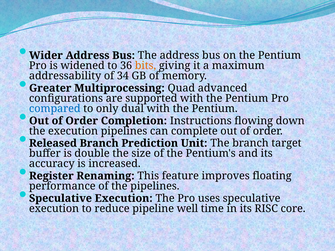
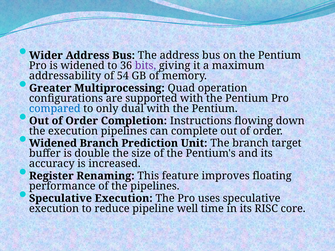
bits colour: orange -> purple (145, 66)
34: 34 -> 54 (123, 76)
advanced: advanced -> operation (223, 88)
Released: Released -> Widened (53, 143)
